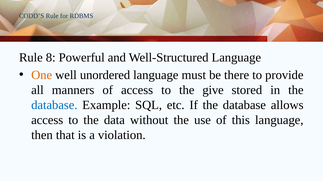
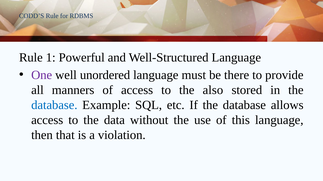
8: 8 -> 1 (51, 58)
One colour: orange -> purple (42, 75)
give: give -> also (213, 90)
